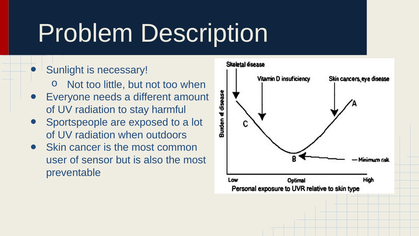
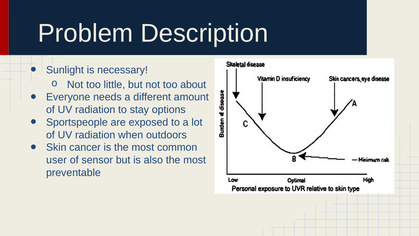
too when: when -> about (193, 84)
harmful: harmful -> options (169, 110)
